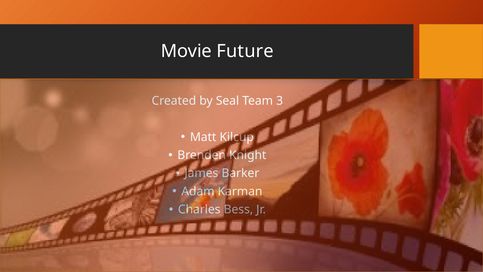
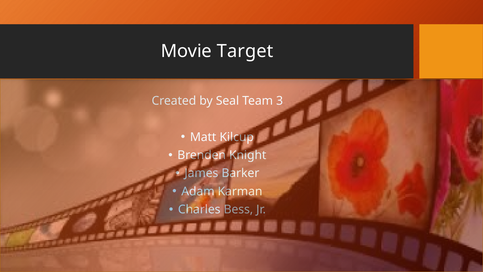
Future: Future -> Target (245, 51)
